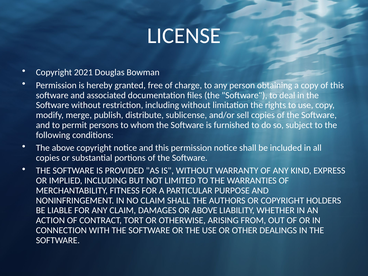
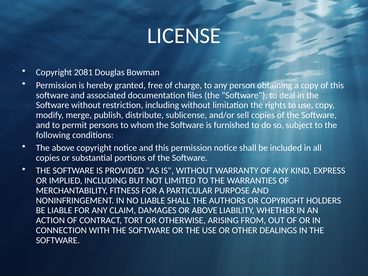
2021: 2021 -> 2081 (83, 72)
NO CLAIM: CLAIM -> LIABLE (153, 200)
